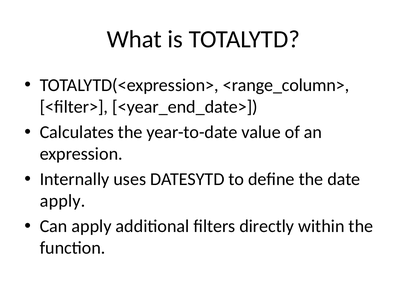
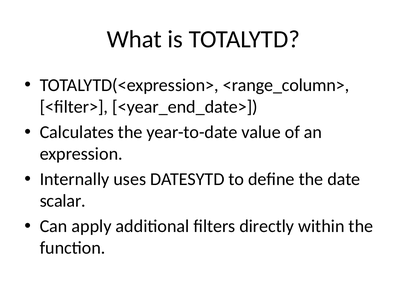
apply: apply -> scalar (63, 201)
